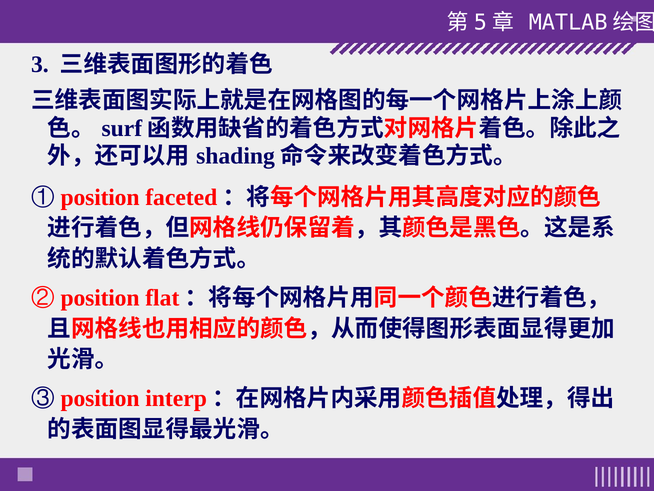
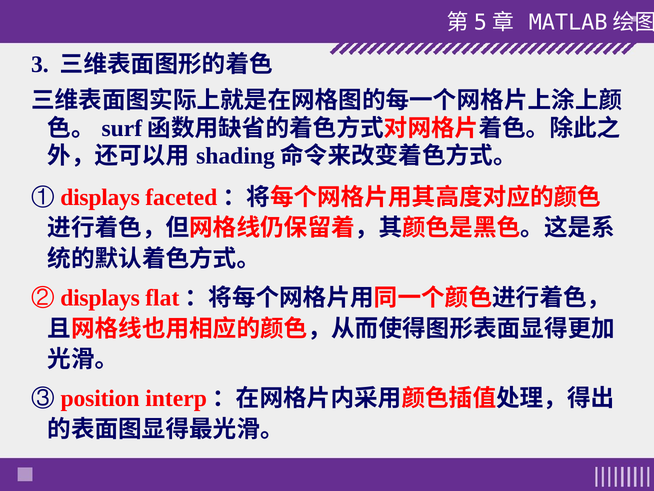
① position: position -> displays (100, 197)
② position: position -> displays (100, 298)
